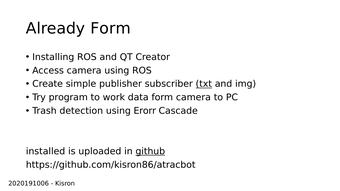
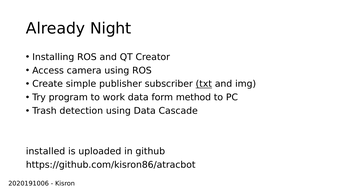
Already Form: Form -> Night (111, 29)
form camera: camera -> method (193, 98)
using Erorr: Erorr -> Data (145, 111)
github underline: present -> none (150, 151)
